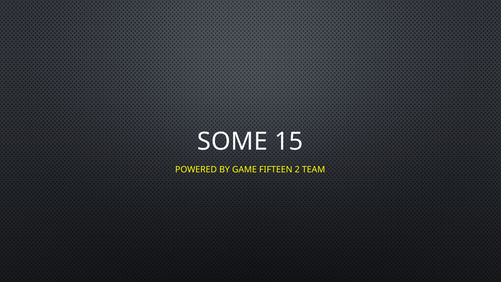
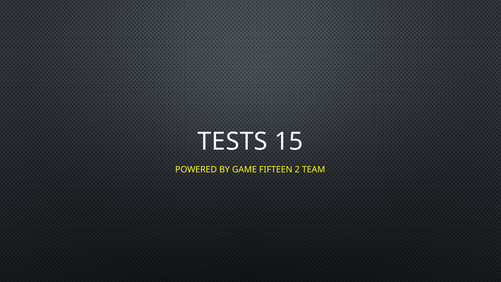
SOME: SOME -> TESTS (232, 141)
